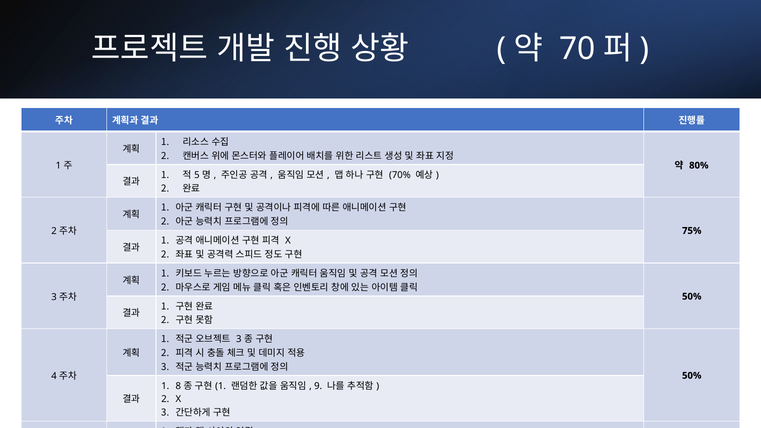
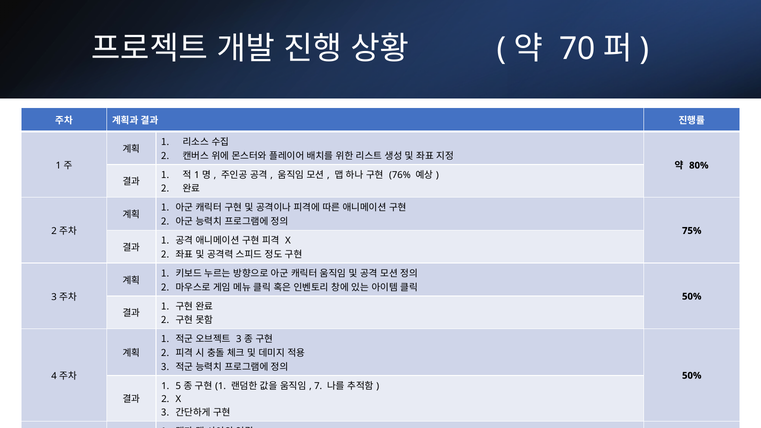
5: 5 -> 1 (197, 175)
70%: 70% -> 76% (400, 175)
8: 8 -> 5 (178, 386)
9: 9 -> 7 (318, 386)
